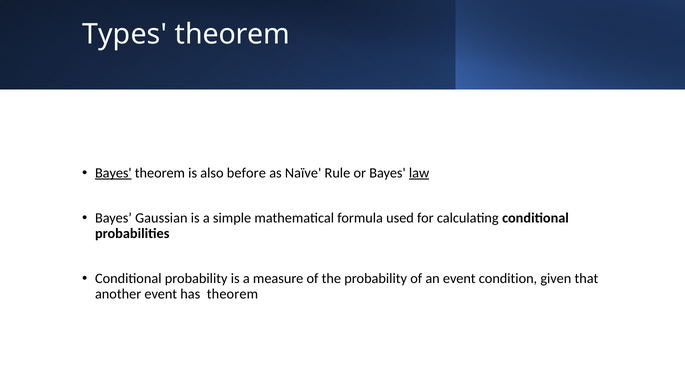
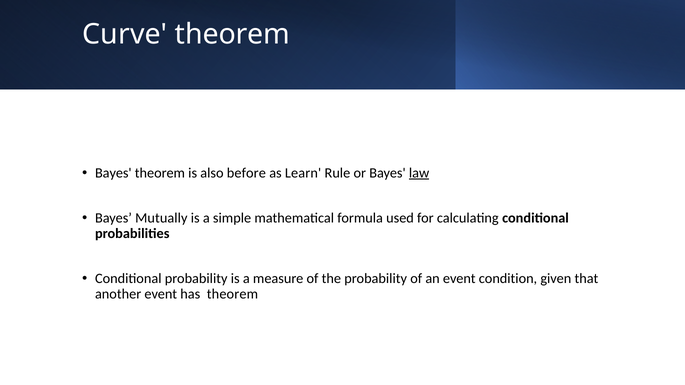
Types: Types -> Curve (125, 34)
Bayes underline: present -> none (113, 173)
Naïve: Naïve -> Learn (303, 173)
Gaussian: Gaussian -> Mutually (161, 218)
